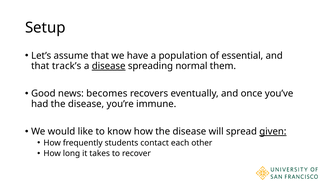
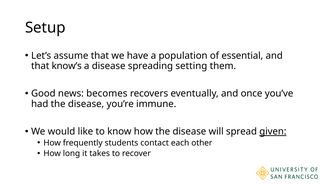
track’s: track’s -> know’s (67, 66)
disease underline: present -> none (109, 66)
normal: normal -> setting (191, 66)
